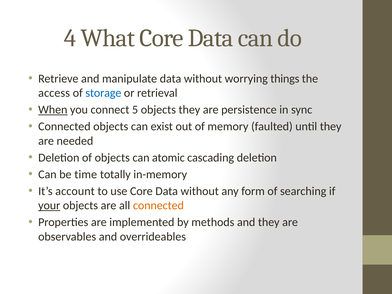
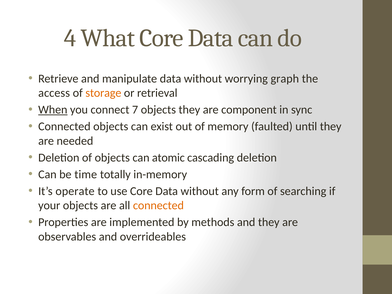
things: things -> graph (285, 79)
storage colour: blue -> orange (103, 93)
5: 5 -> 7 (135, 110)
persistence: persistence -> component (249, 110)
account: account -> operate (75, 191)
your underline: present -> none (49, 205)
